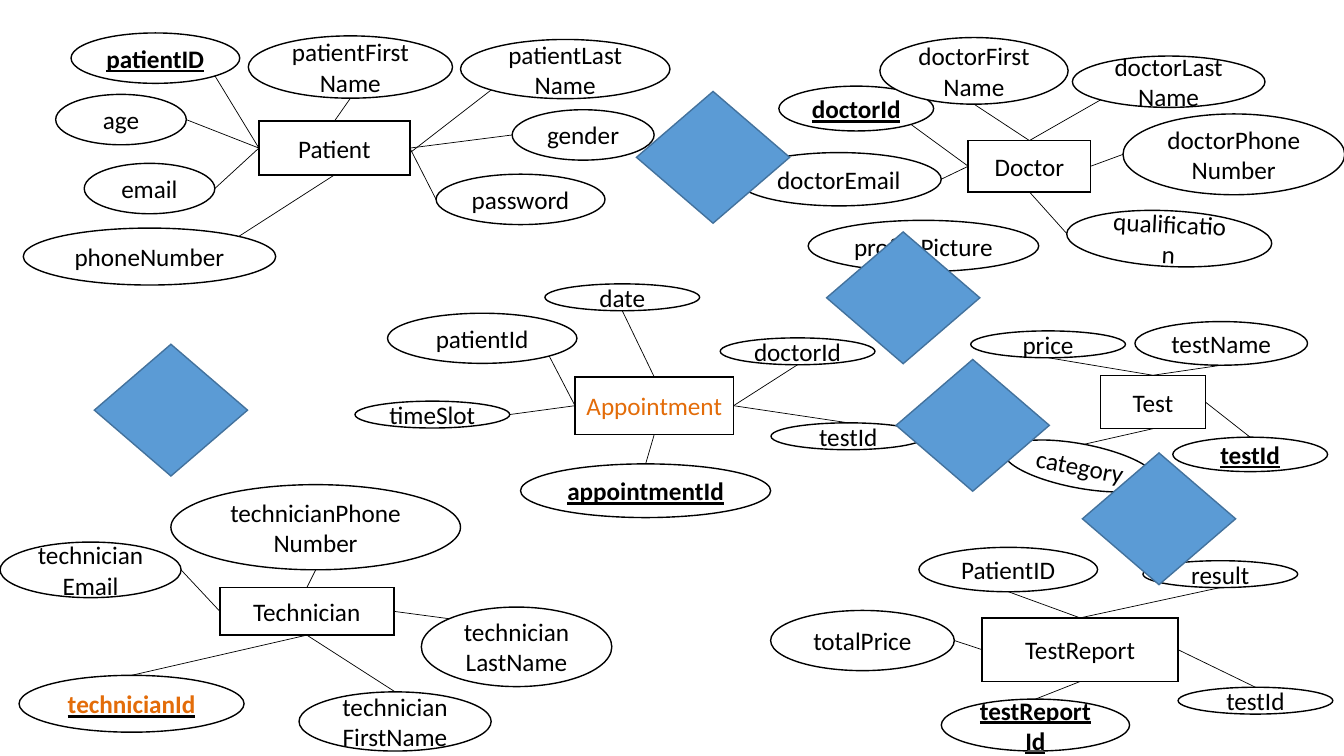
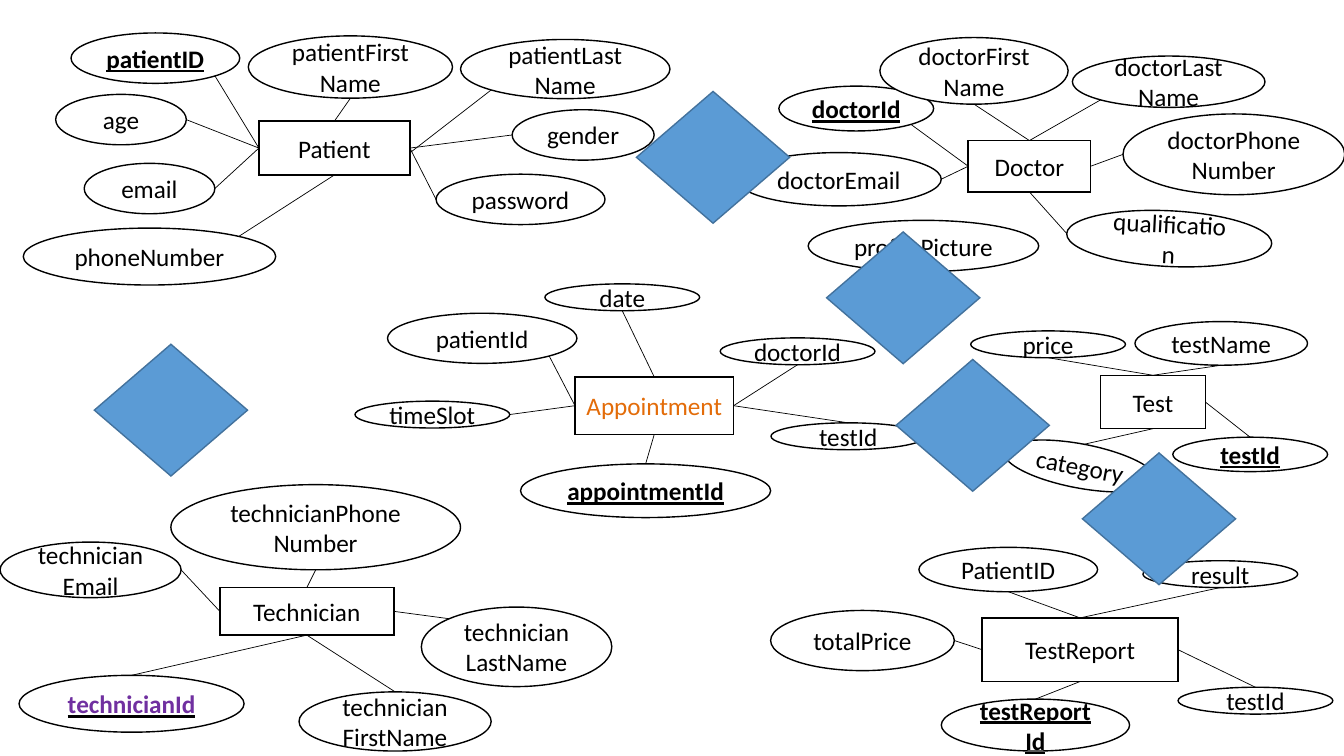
technicianId colour: orange -> purple (131, 705)
